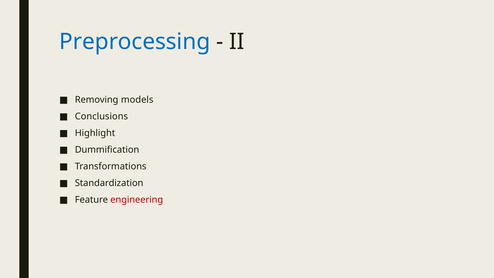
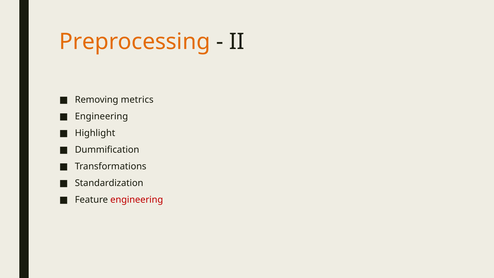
Preprocessing colour: blue -> orange (135, 42)
models: models -> metrics (137, 100)
Conclusions: Conclusions -> Engineering (101, 116)
